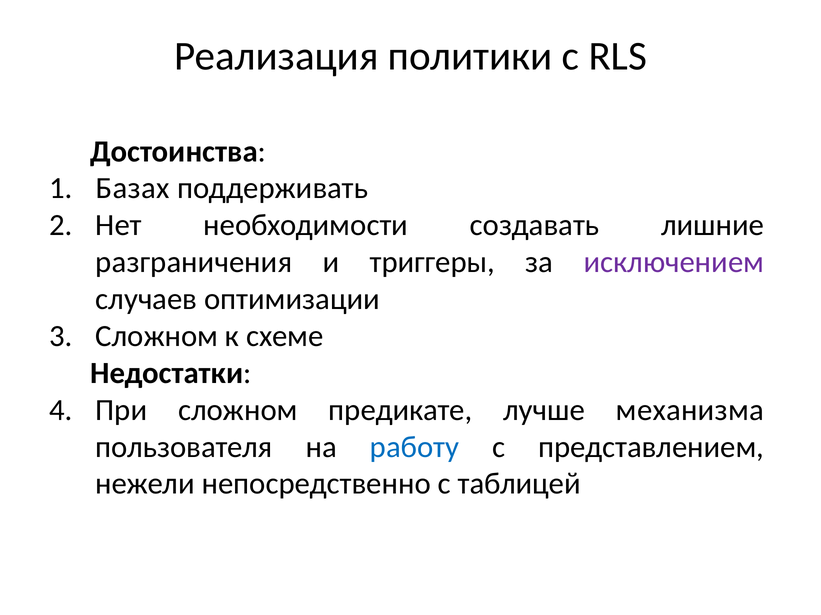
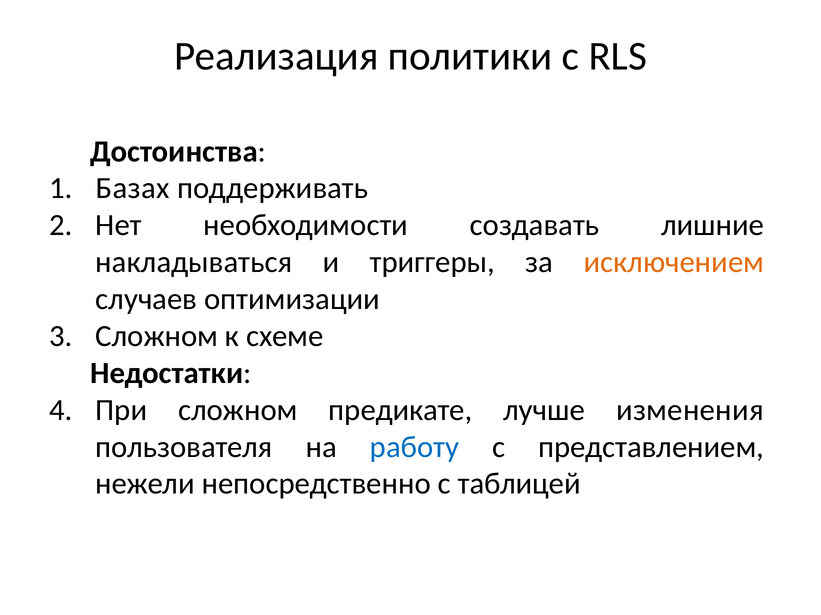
разграничения: разграничения -> накладываться (194, 263)
исключением colour: purple -> orange (674, 263)
механизма: механизма -> изменения (690, 410)
